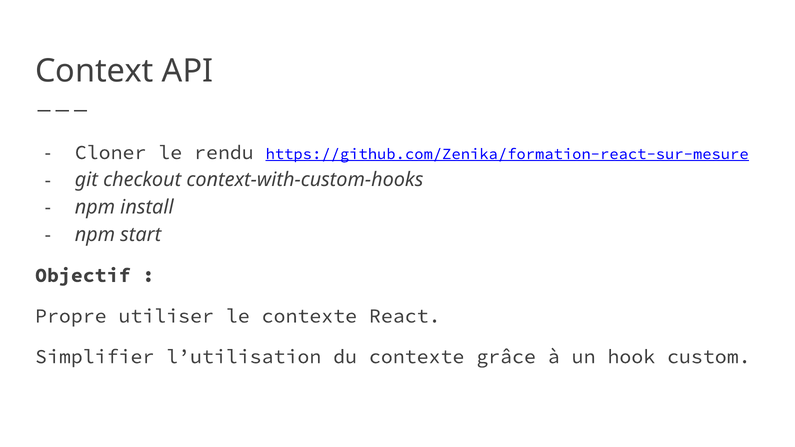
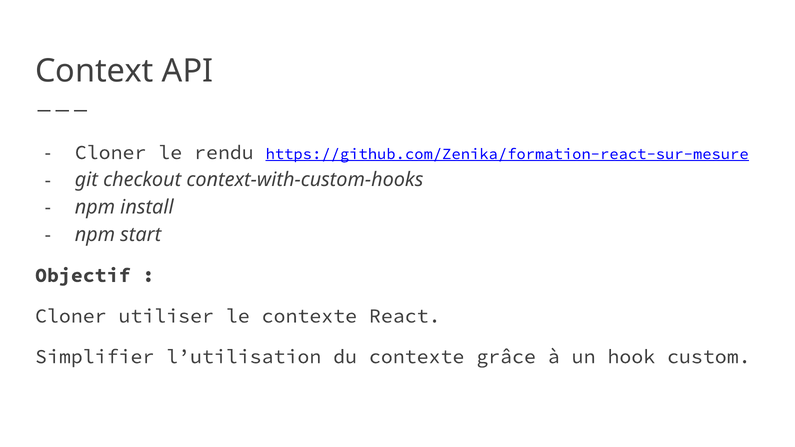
Propre: Propre -> Cloner (71, 316)
